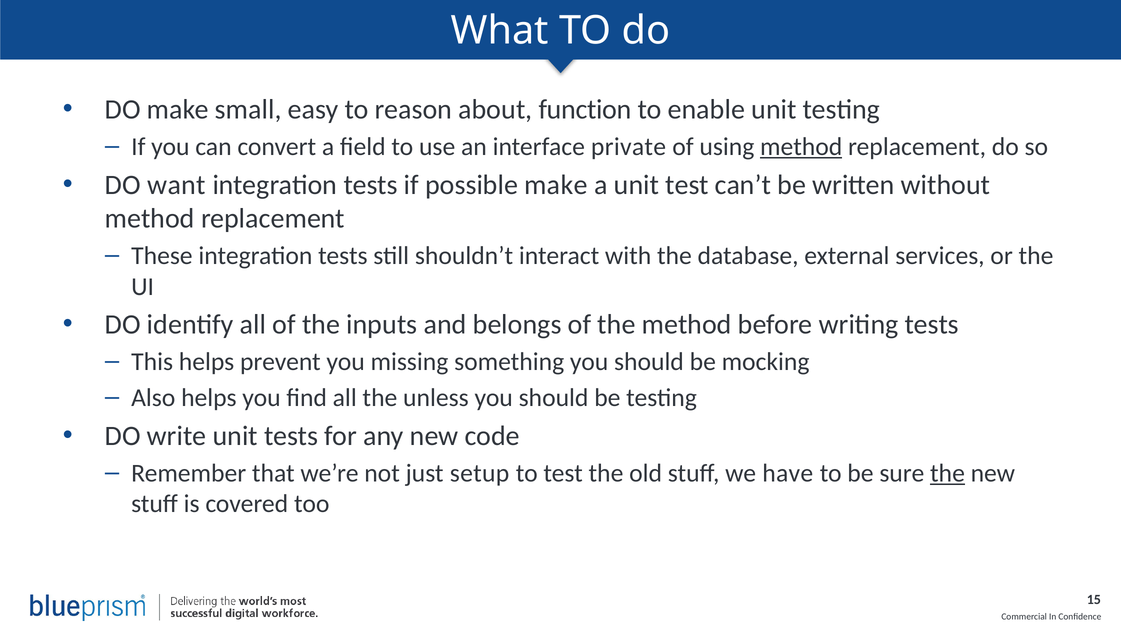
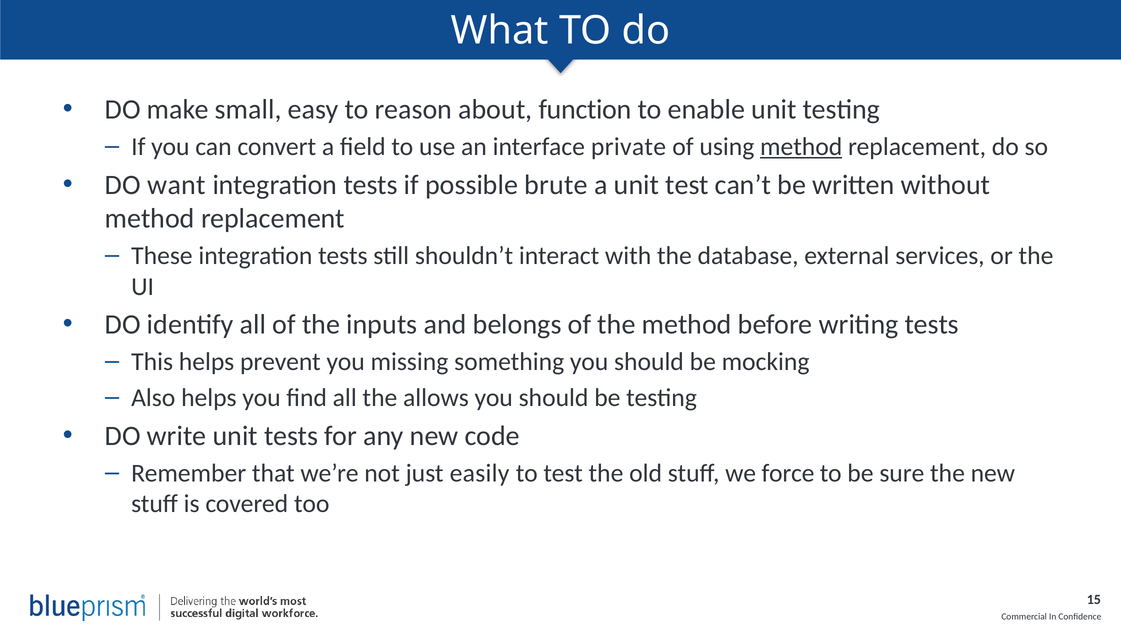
possible make: make -> brute (556, 185)
unless: unless -> allows (436, 398)
setup: setup -> easily (480, 473)
have: have -> force (788, 473)
the underline: present -> none (947, 473)
